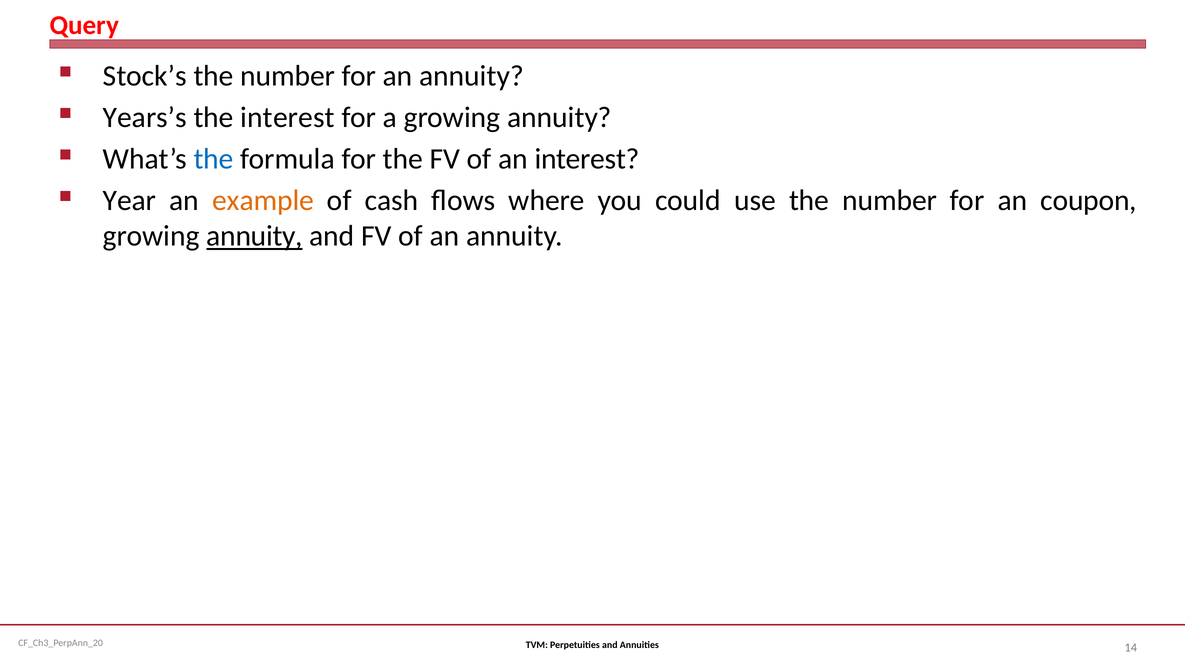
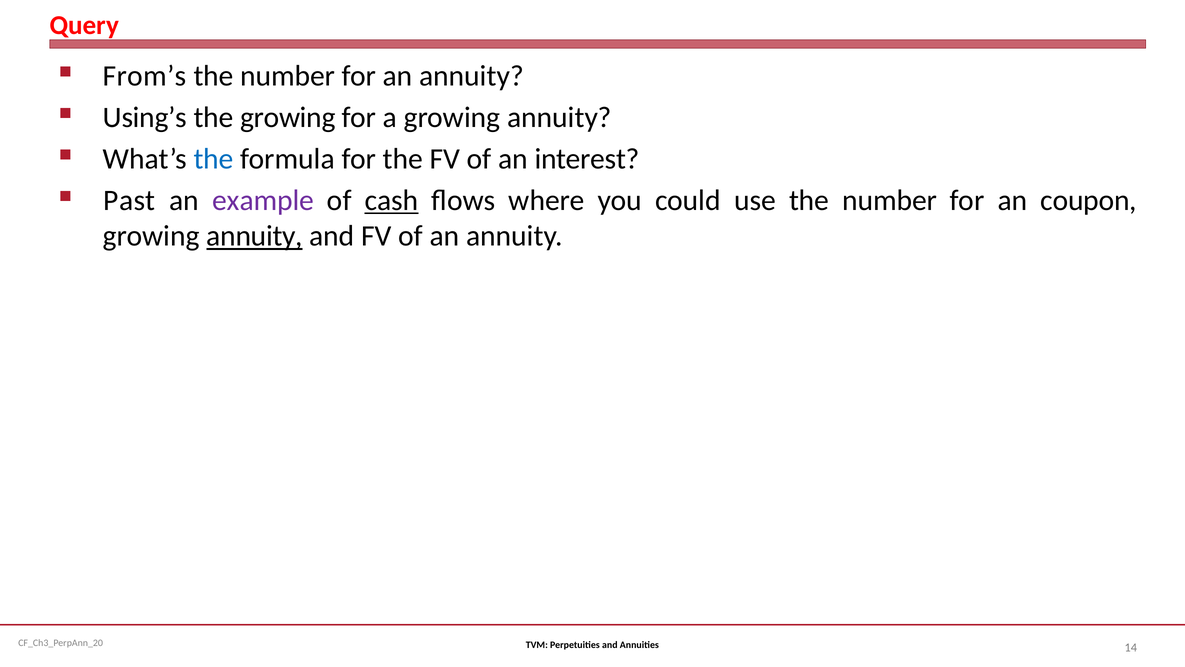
Stock’s: Stock’s -> From’s (145, 76)
Years’s: Years’s -> Using’s (145, 118)
the interest: interest -> growing (288, 118)
Year: Year -> Past (129, 200)
example colour: orange -> purple (263, 200)
cash underline: none -> present (392, 200)
